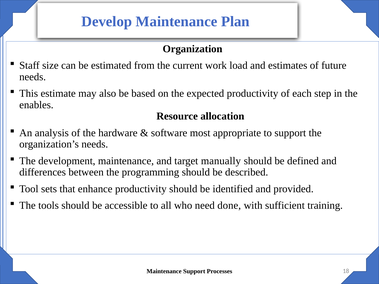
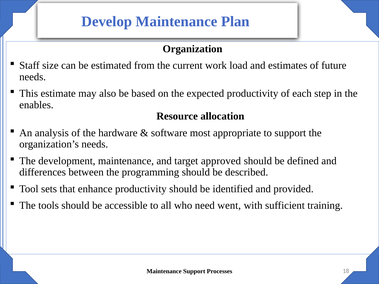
manually: manually -> approved (221, 161)
done: done -> went (229, 206)
